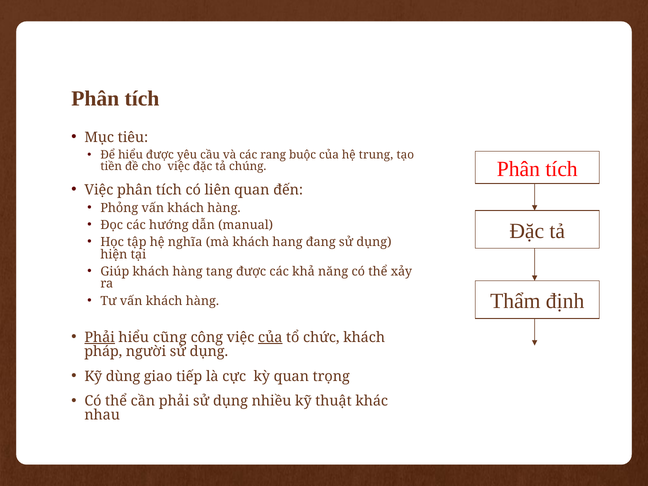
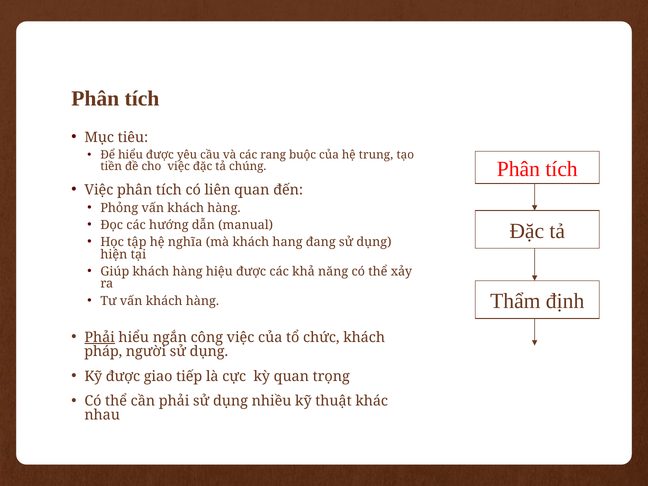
tang: tang -> hiệu (219, 272)
cũng: cũng -> ngắn (170, 337)
của underline: present -> none (270, 337)
Kỹ dùng: dùng -> được (123, 376)
